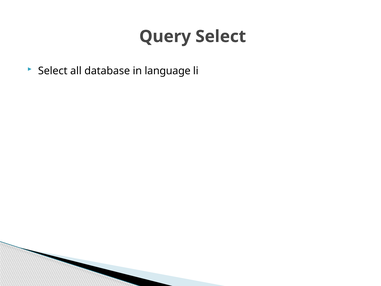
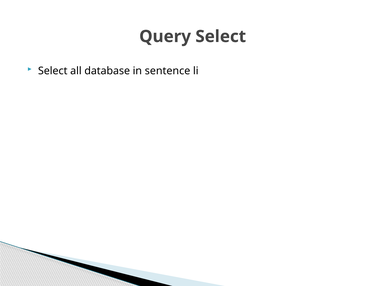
language: language -> sentence (168, 71)
